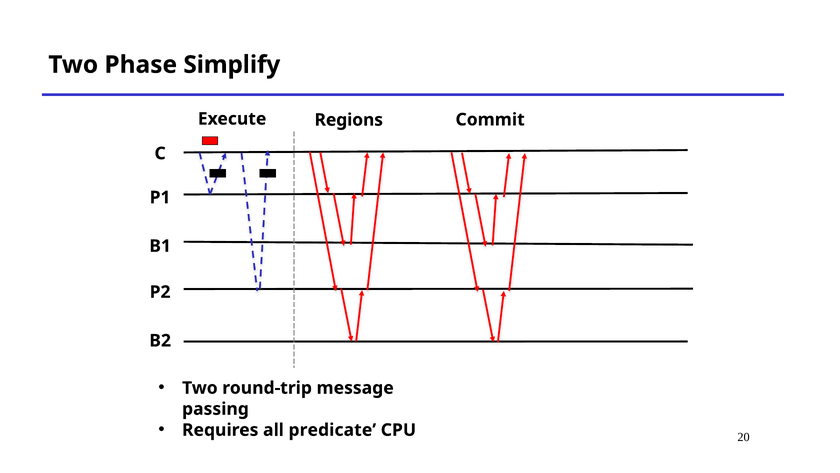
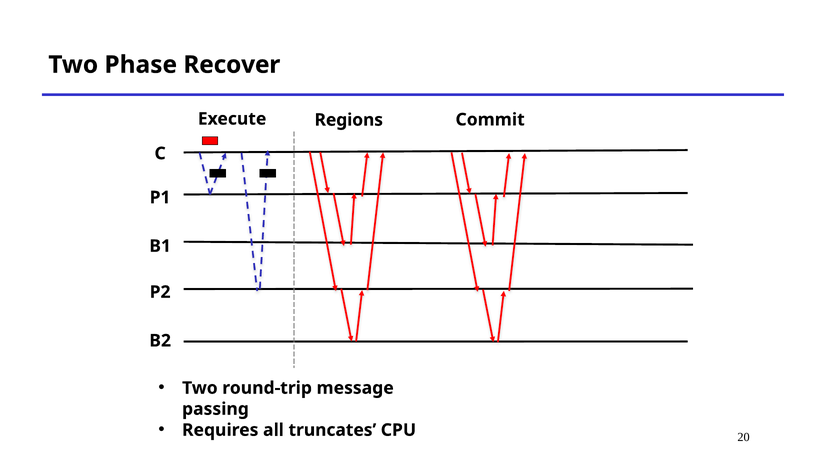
Simplify: Simplify -> Recover (232, 65)
predicate: predicate -> truncates (332, 430)
